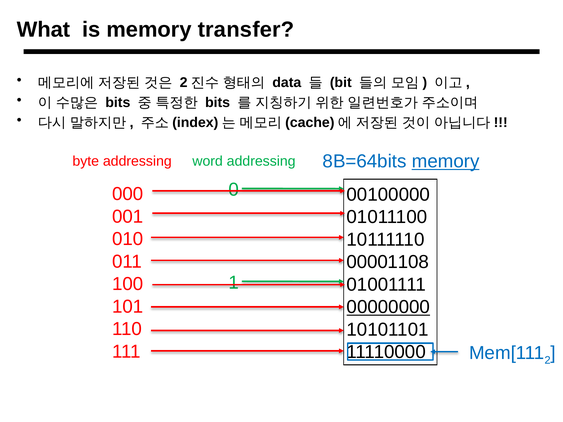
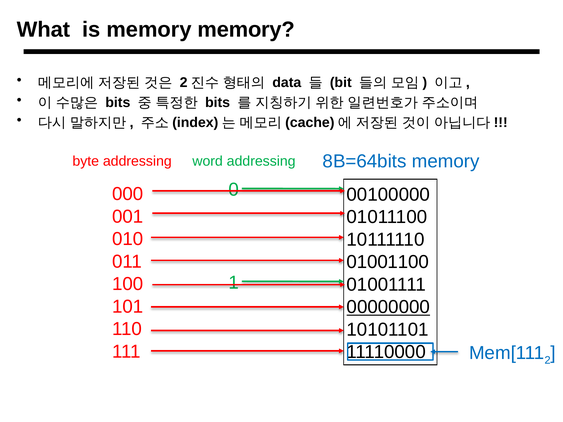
memory transfer: transfer -> memory (246, 30)
memory underline: present -> none (446, 161)
00001108: 00001108 -> 01001100 (388, 262)
